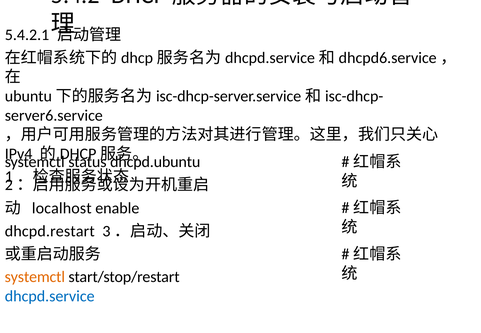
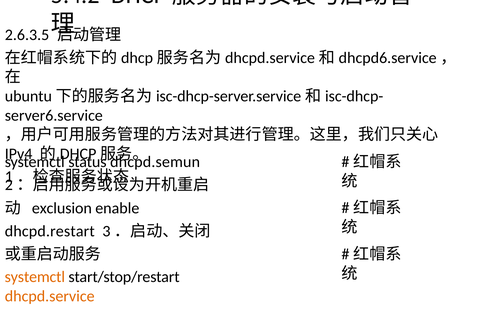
5.4.2.1: 5.4.2.1 -> 2.6.3.5 (27, 35)
dhcpd.ubuntu: dhcpd.ubuntu -> dhcpd.semun (155, 162)
localhost: localhost -> exclusion (62, 208)
dhcpd.service colour: blue -> orange (50, 296)
